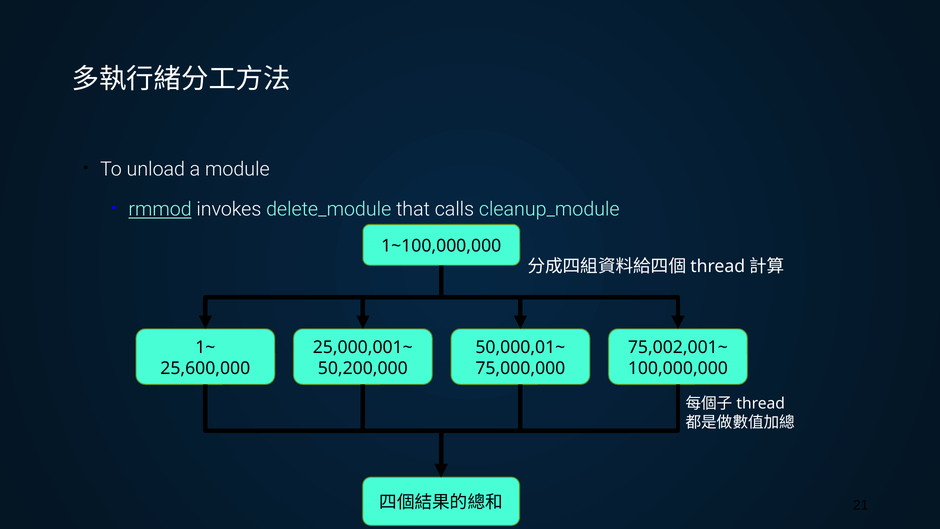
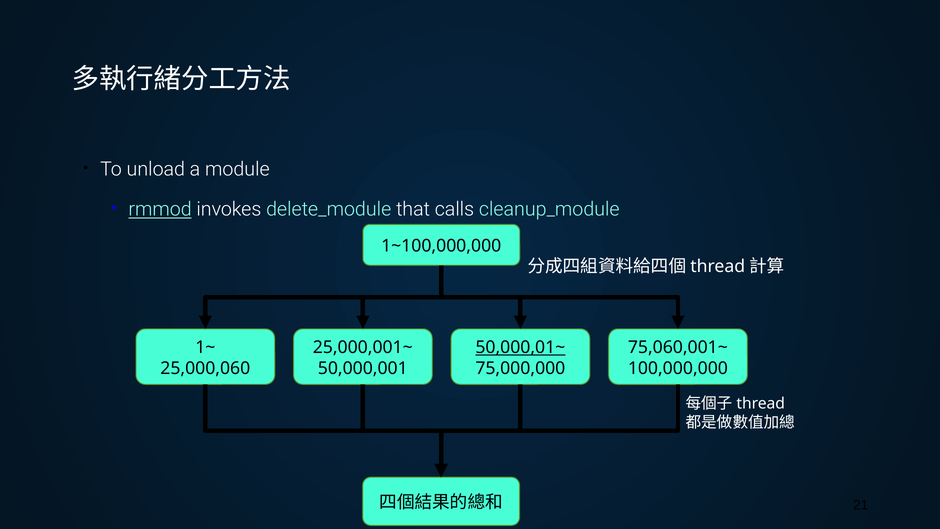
50,000,01~ underline: none -> present (520, 347)
75,002,001~: 75,002,001~ -> 75,060,001~ (678, 347)
25,600,000: 25,600,000 -> 25,000,060 (205, 368)
50,200,000: 50,200,000 -> 50,000,001 (363, 368)
